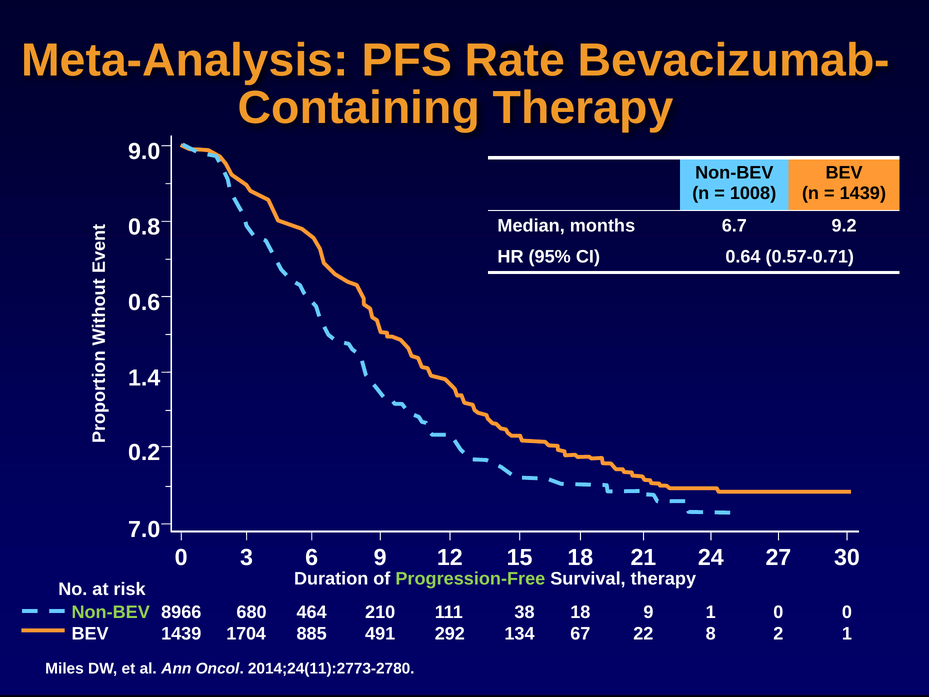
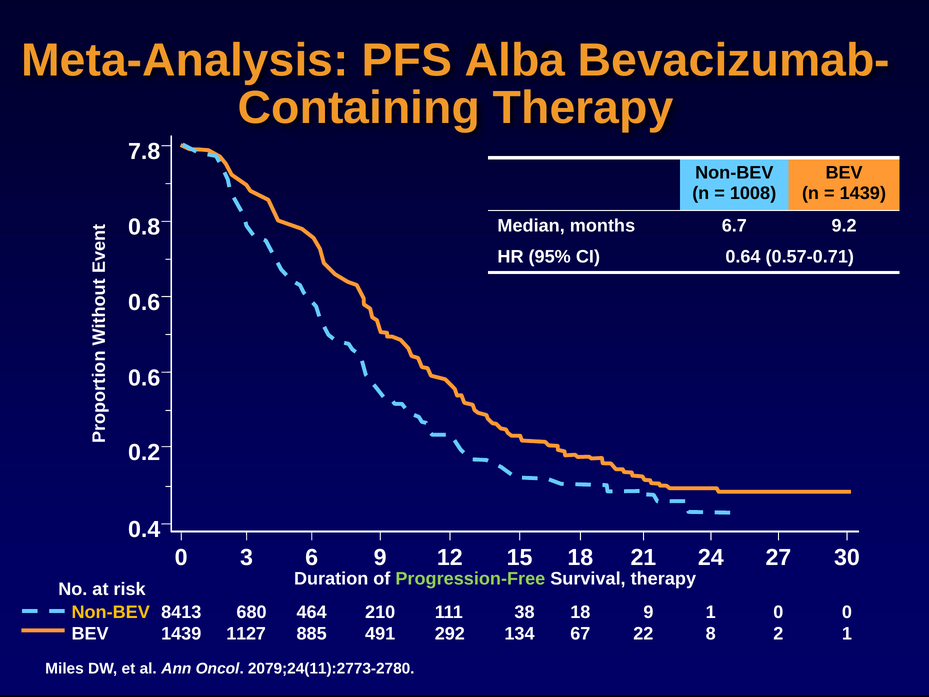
Rate: Rate -> Alba (515, 60)
9.0: 9.0 -> 7.8 (144, 152)
1.4: 1.4 -> 0.6 (144, 378)
7.0: 7.0 -> 0.4 (144, 530)
Non-BEV colour: light green -> yellow (111, 612)
8966: 8966 -> 8413 (181, 612)
1704: 1704 -> 1127 (246, 634)
2014;24(11):2773-2780: 2014;24(11):2773-2780 -> 2079;24(11):2773-2780 (331, 668)
